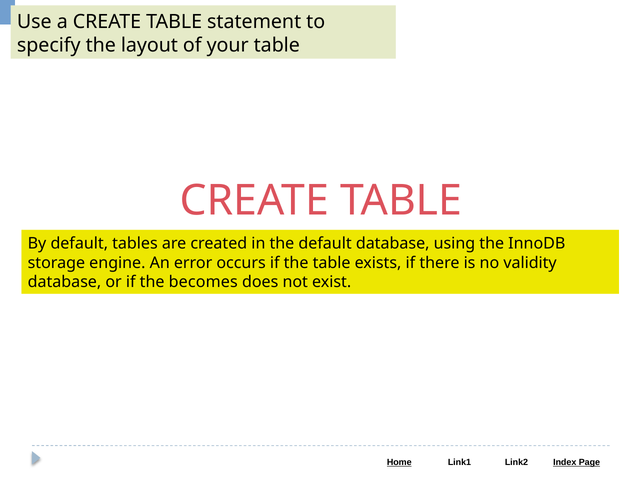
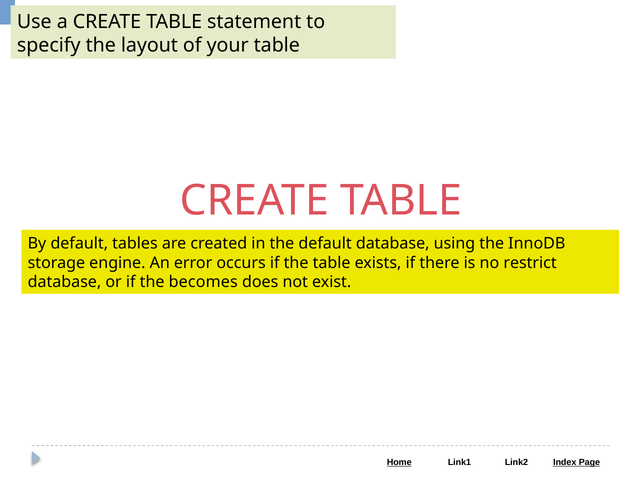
validity: validity -> restrict (530, 263)
